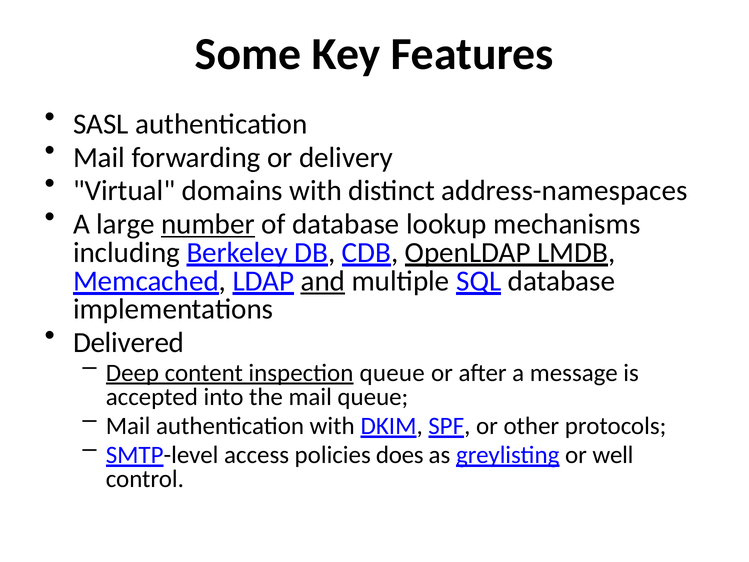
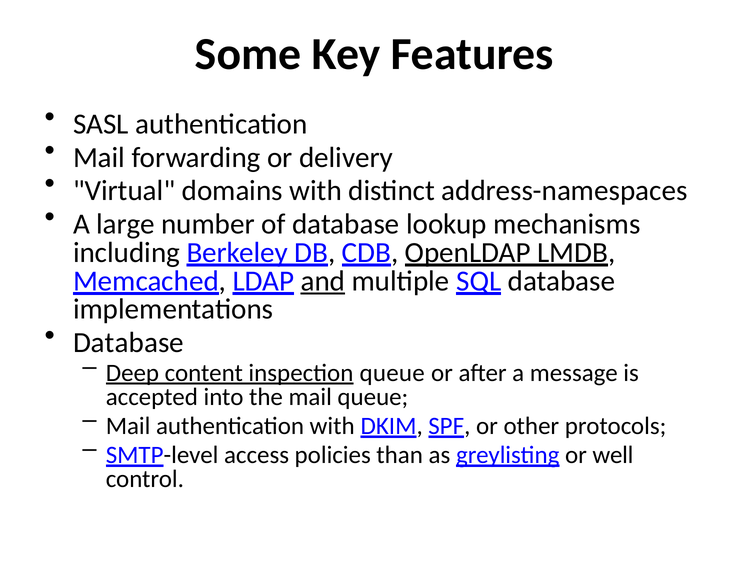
number underline: present -> none (208, 224)
Delivered: Delivered -> Database (129, 342)
does: does -> than (400, 455)
